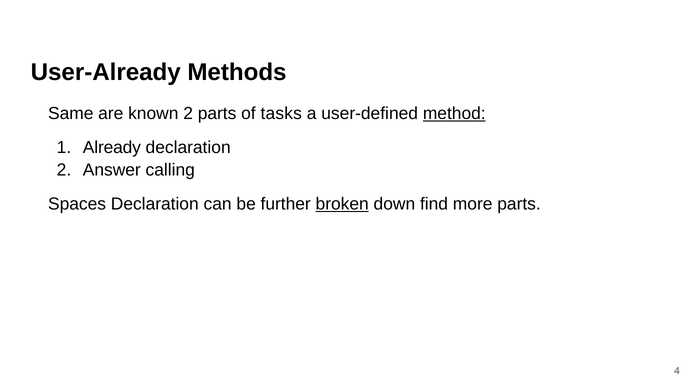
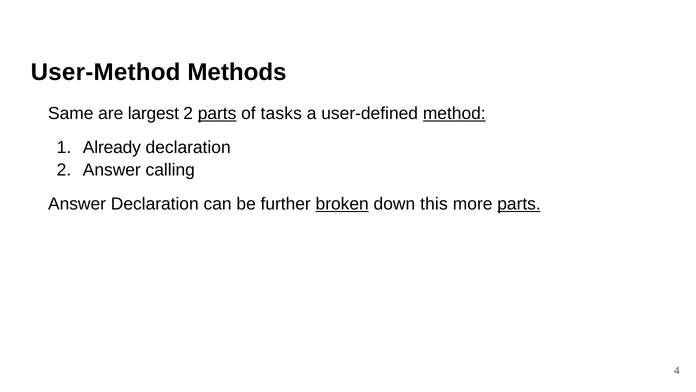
User-Already: User-Already -> User-Method (106, 72)
known: known -> largest (153, 113)
parts underline: none -> present (217, 113)
Spaces: Spaces -> Answer (77, 204)
find: find -> this (434, 204)
parts underline: none -> present (519, 204)
